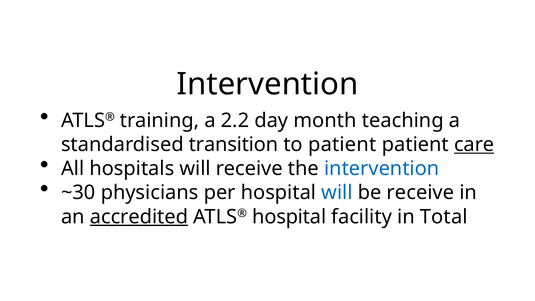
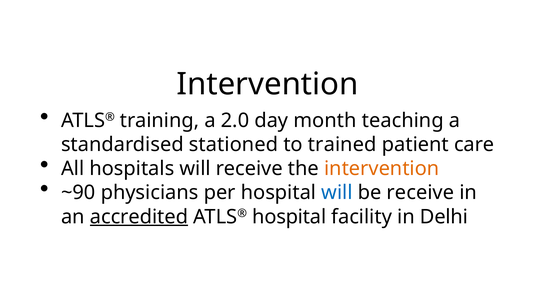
2.2: 2.2 -> 2.0 (235, 120)
transition: transition -> stationed (234, 145)
to patient: patient -> trained (342, 145)
care underline: present -> none (474, 145)
intervention colour: blue -> orange (382, 169)
~30: ~30 -> ~90 (78, 193)
Total: Total -> Delhi (444, 217)
